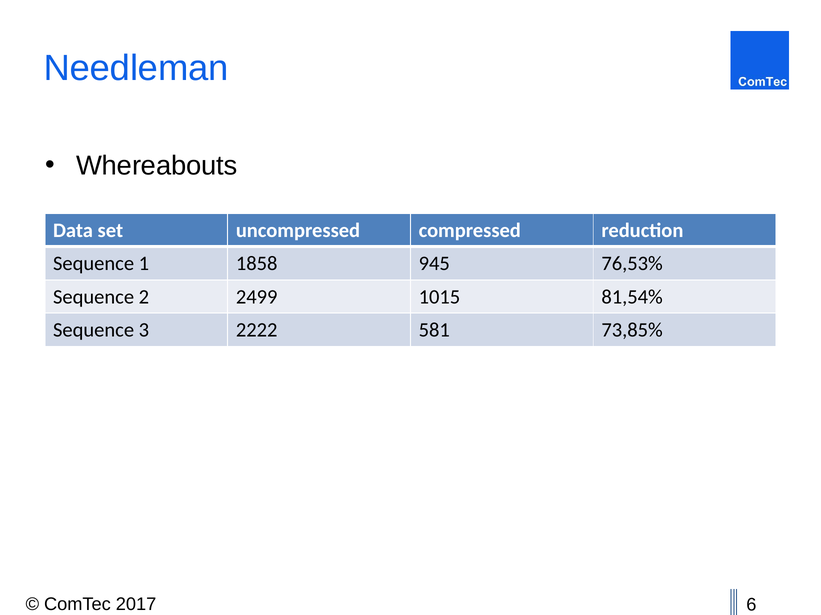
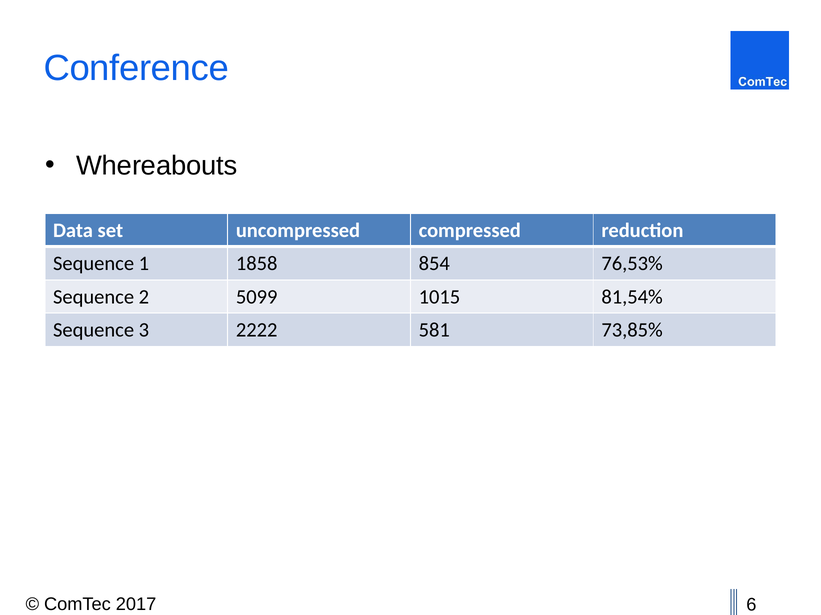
Needleman: Needleman -> Conference (136, 68)
945: 945 -> 854 (434, 264)
2499: 2499 -> 5099 (257, 297)
